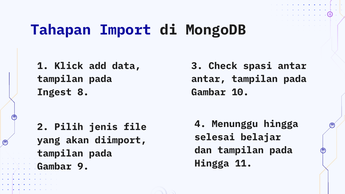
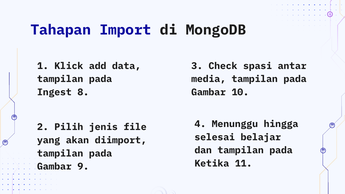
antar: antar -> media (209, 79)
Hingga: Hingga -> Ketika (212, 164)
